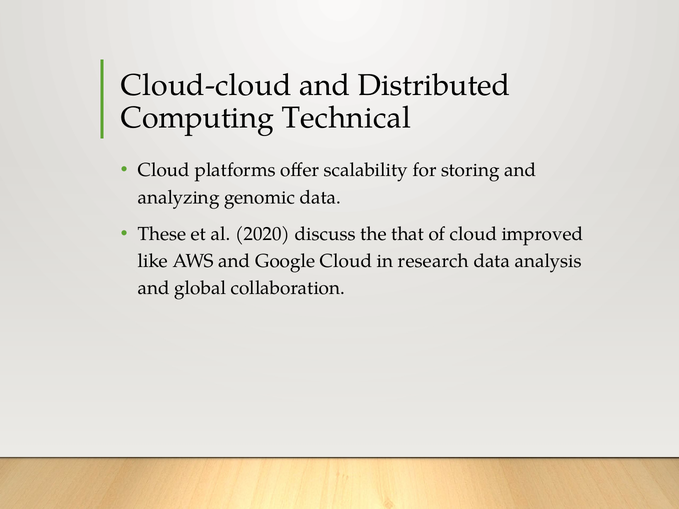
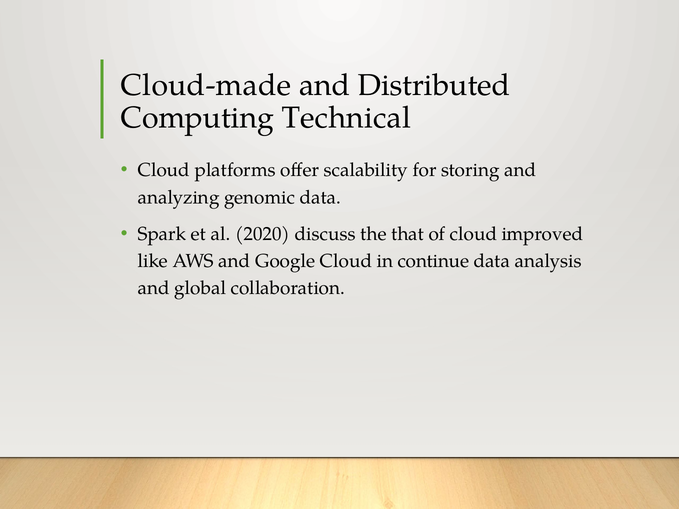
Cloud-cloud: Cloud-cloud -> Cloud-made (206, 85)
These: These -> Spark (162, 234)
research: research -> continue (433, 261)
